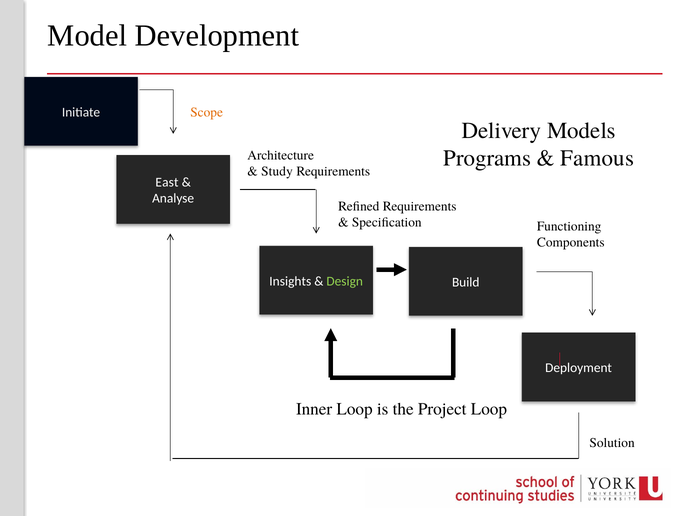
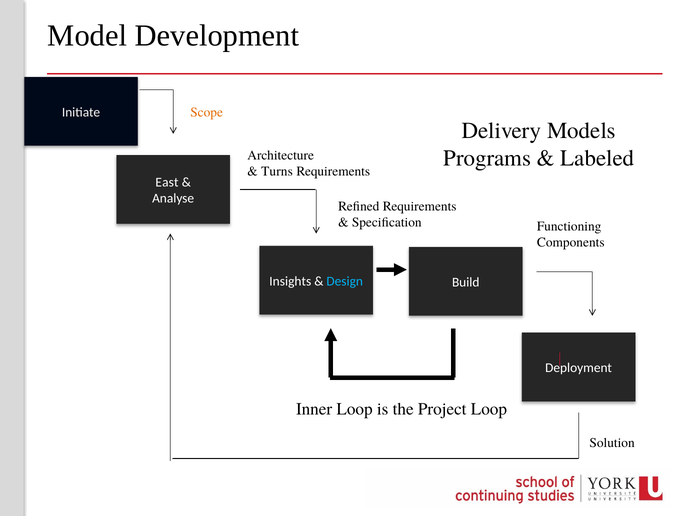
Famous: Famous -> Labeled (597, 158)
Study: Study -> Turns (277, 171)
Design colour: light green -> light blue (345, 281)
